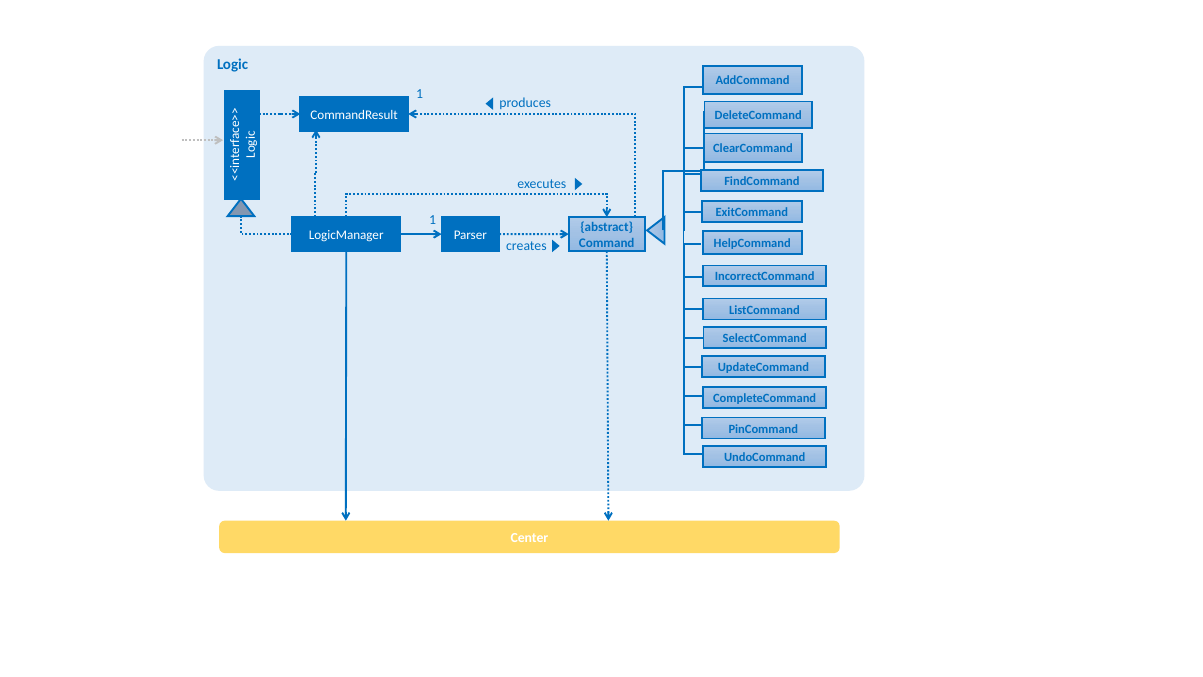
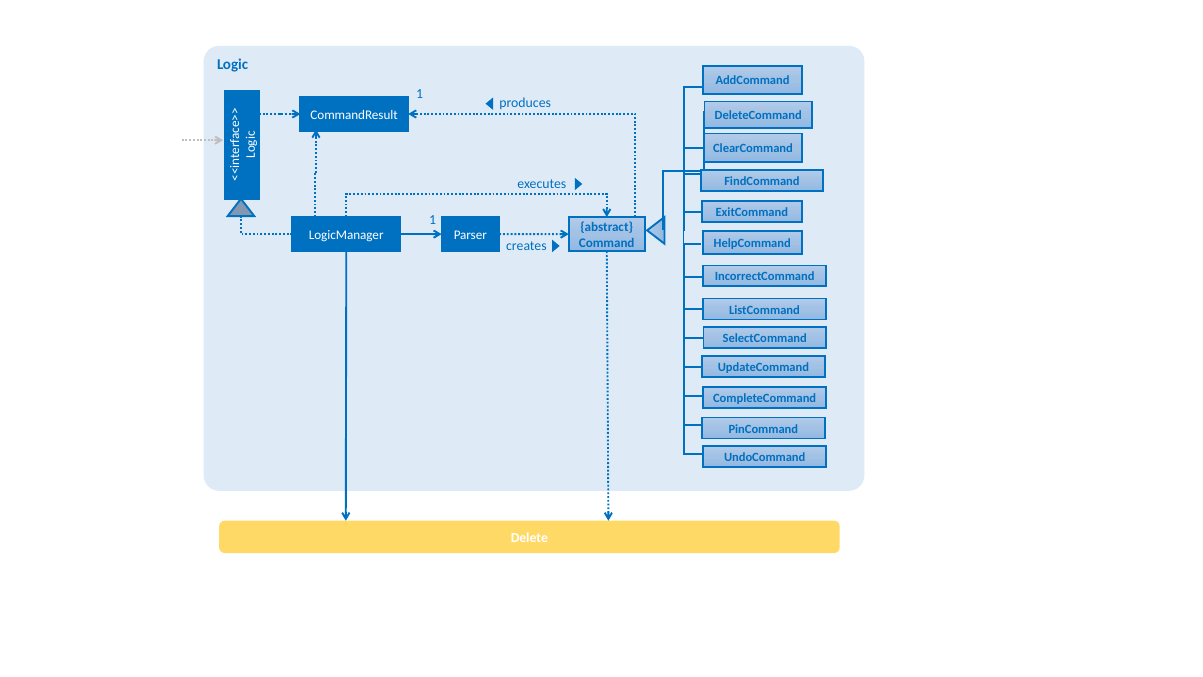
Center: Center -> Delete (529, 538)
